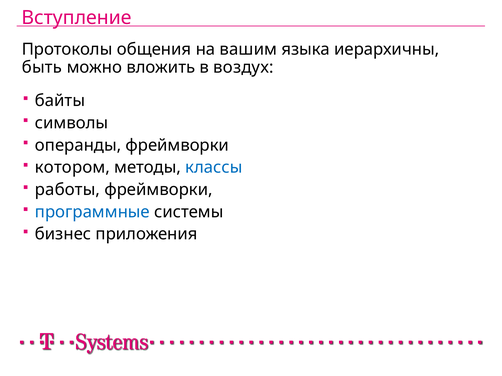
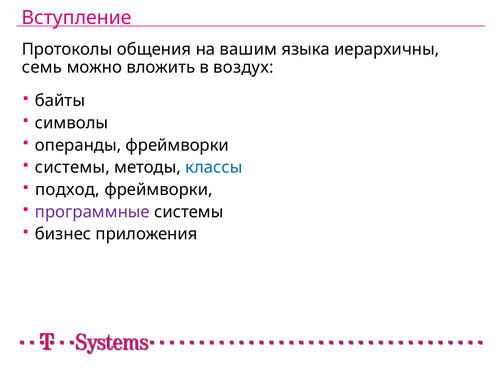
быть: быть -> семь (42, 68)
котором: котором -> системы (72, 168)
работы: работы -> подход (67, 190)
программные colour: blue -> purple (92, 212)
